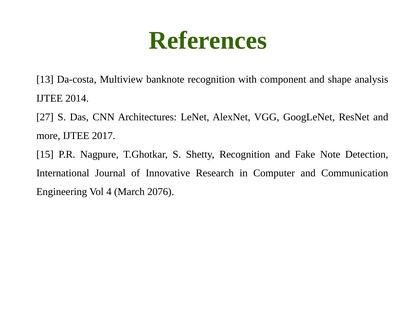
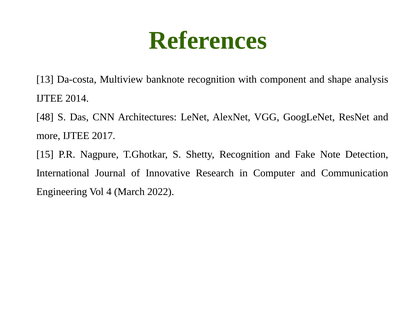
27: 27 -> 48 (45, 117)
2076: 2076 -> 2022 (161, 192)
